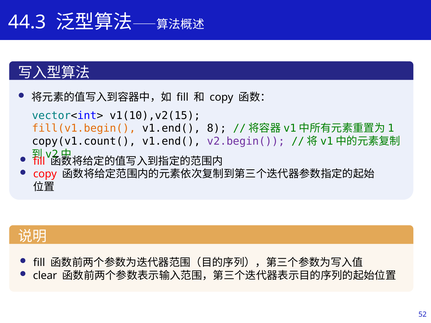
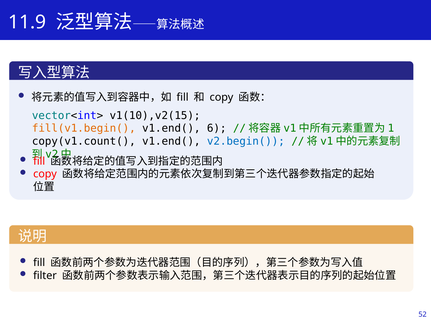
44.3: 44.3 -> 11.9 (27, 22)
8: 8 -> 6 (217, 129)
v2.begin( colour: purple -> blue (246, 141)
clear: clear -> filter (45, 276)
